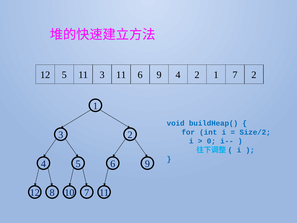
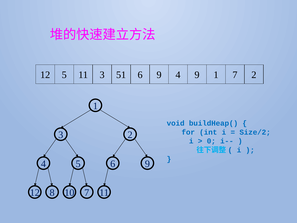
3 11: 11 -> 51 (121, 75)
9 4 2: 2 -> 9 (197, 75)
